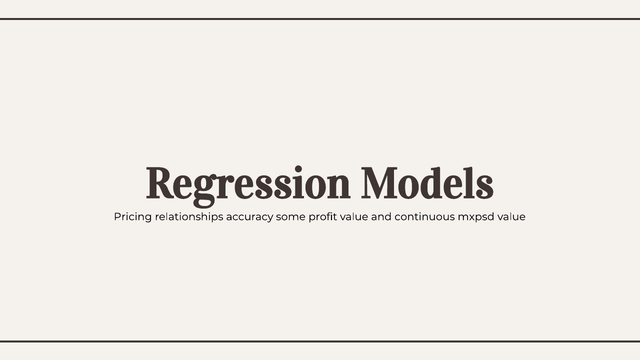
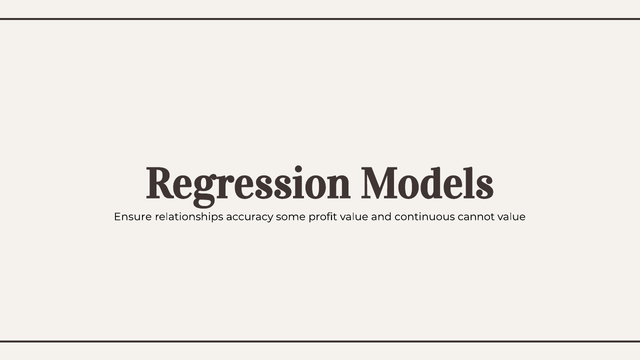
Pricing: Pricing -> Ensure (133, 217)
mxpsd: mxpsd -> cannot (476, 217)
